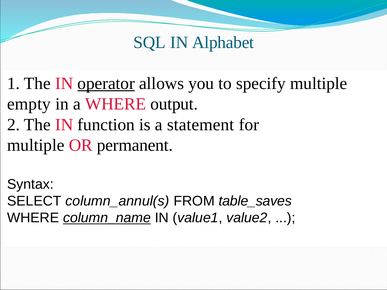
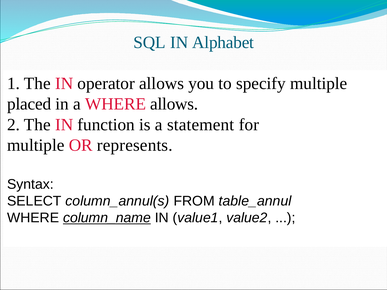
operator underline: present -> none (106, 83)
empty: empty -> placed (29, 104)
WHERE output: output -> allows (174, 104)
permanent: permanent -> represents (135, 145)
table_saves: table_saves -> table_annul (255, 201)
